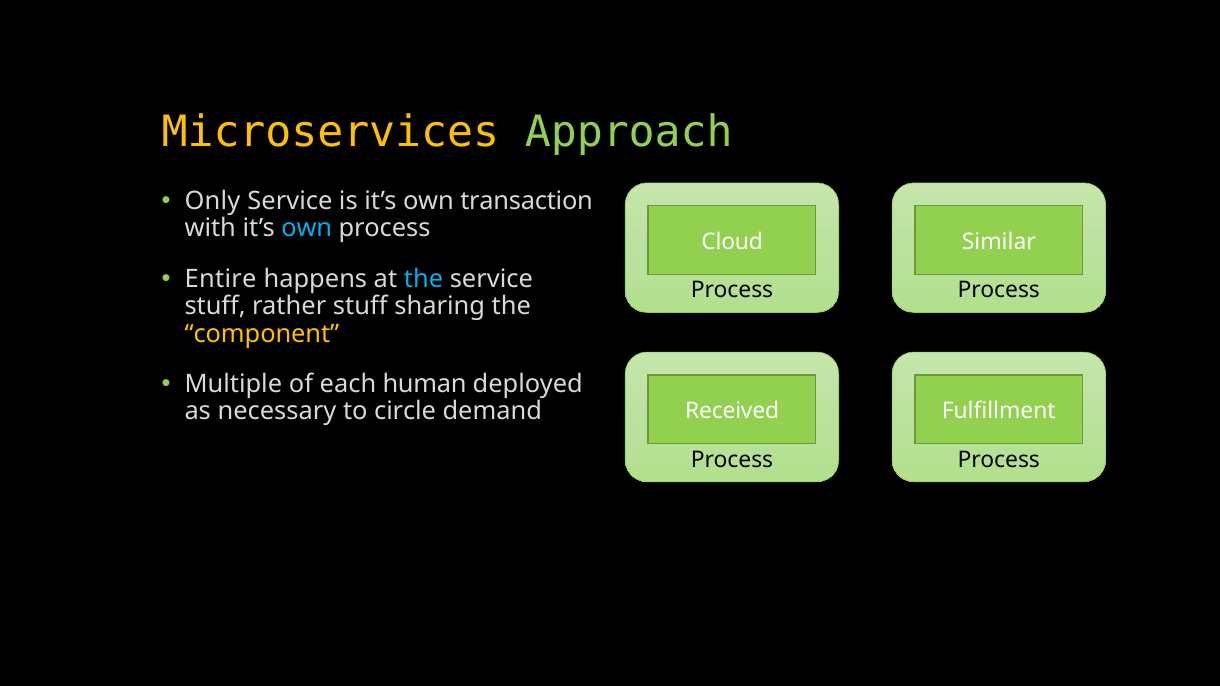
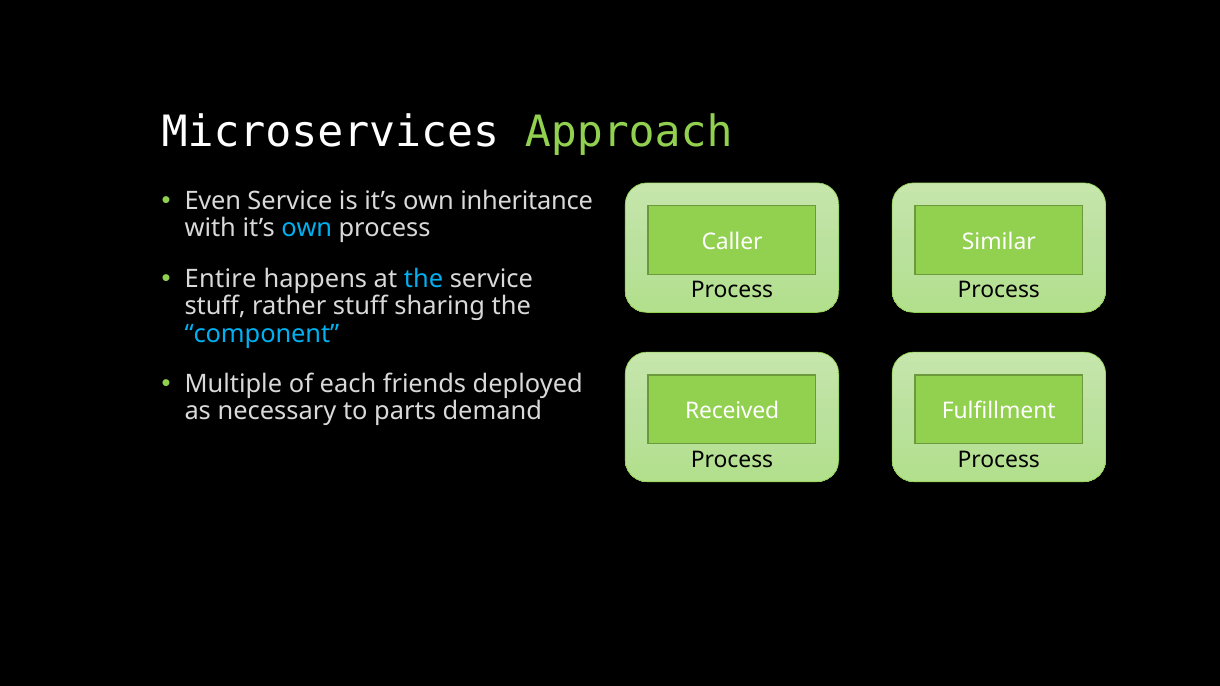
Microservices colour: yellow -> white (330, 132)
Only: Only -> Even (213, 201)
transaction: transaction -> inheritance (527, 201)
Cloud: Cloud -> Caller (732, 242)
component colour: yellow -> light blue (262, 334)
human: human -> friends (425, 384)
circle: circle -> parts (405, 412)
